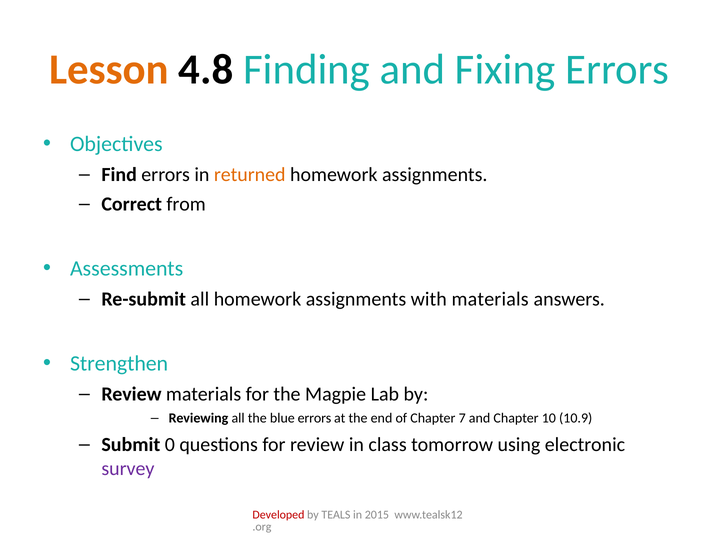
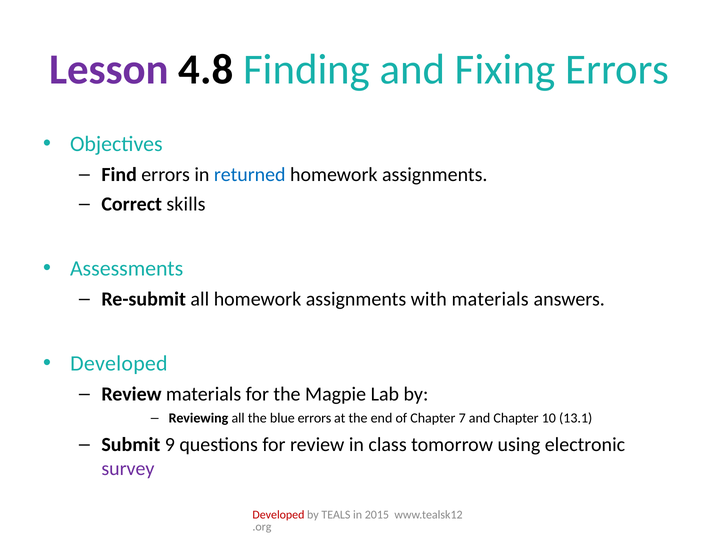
Lesson colour: orange -> purple (109, 69)
returned colour: orange -> blue (250, 175)
from: from -> skills (186, 204)
Strengthen: Strengthen -> Developed (119, 363)
10.9: 10.9 -> 13.1 (576, 418)
0: 0 -> 9 (170, 444)
